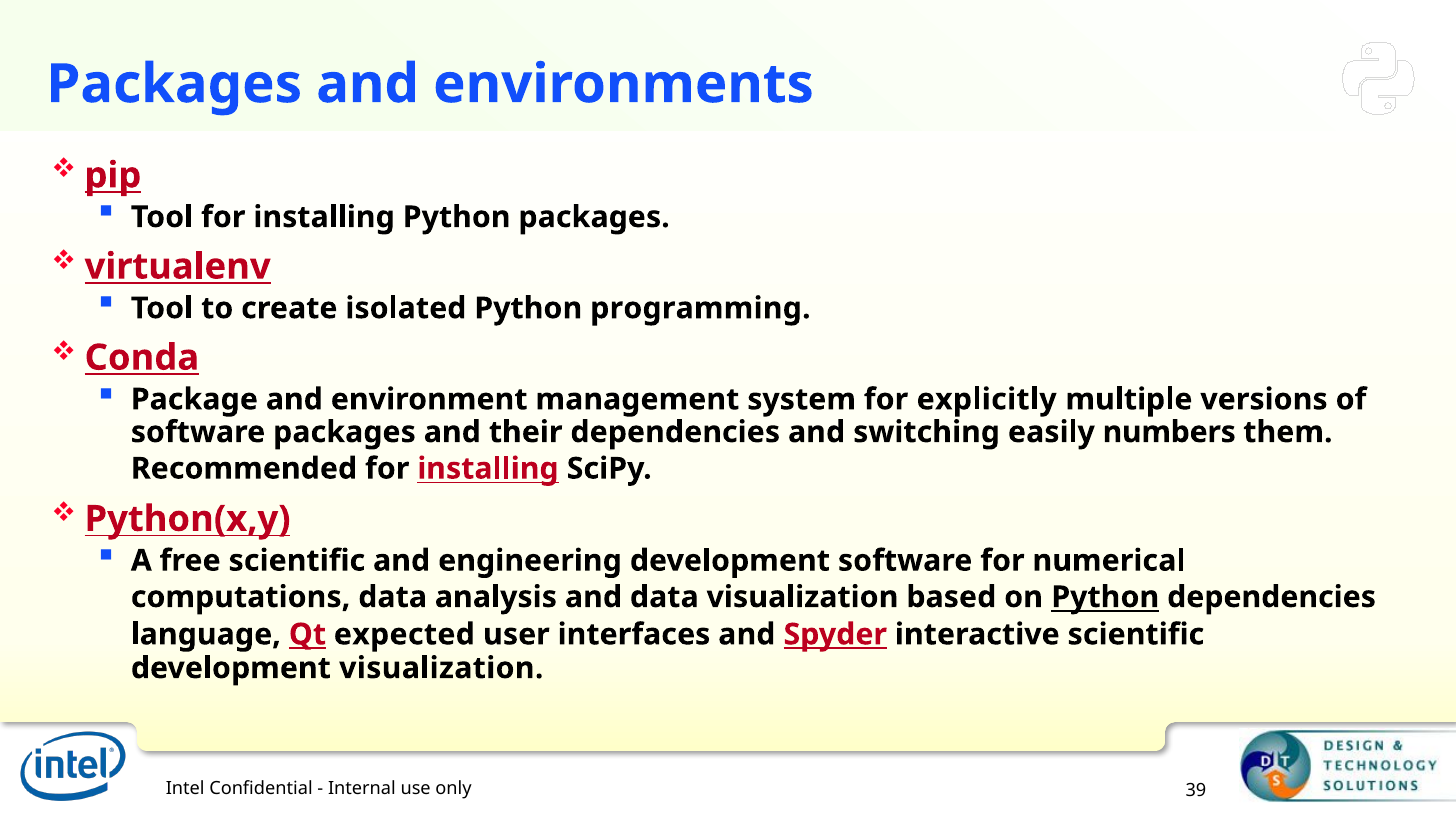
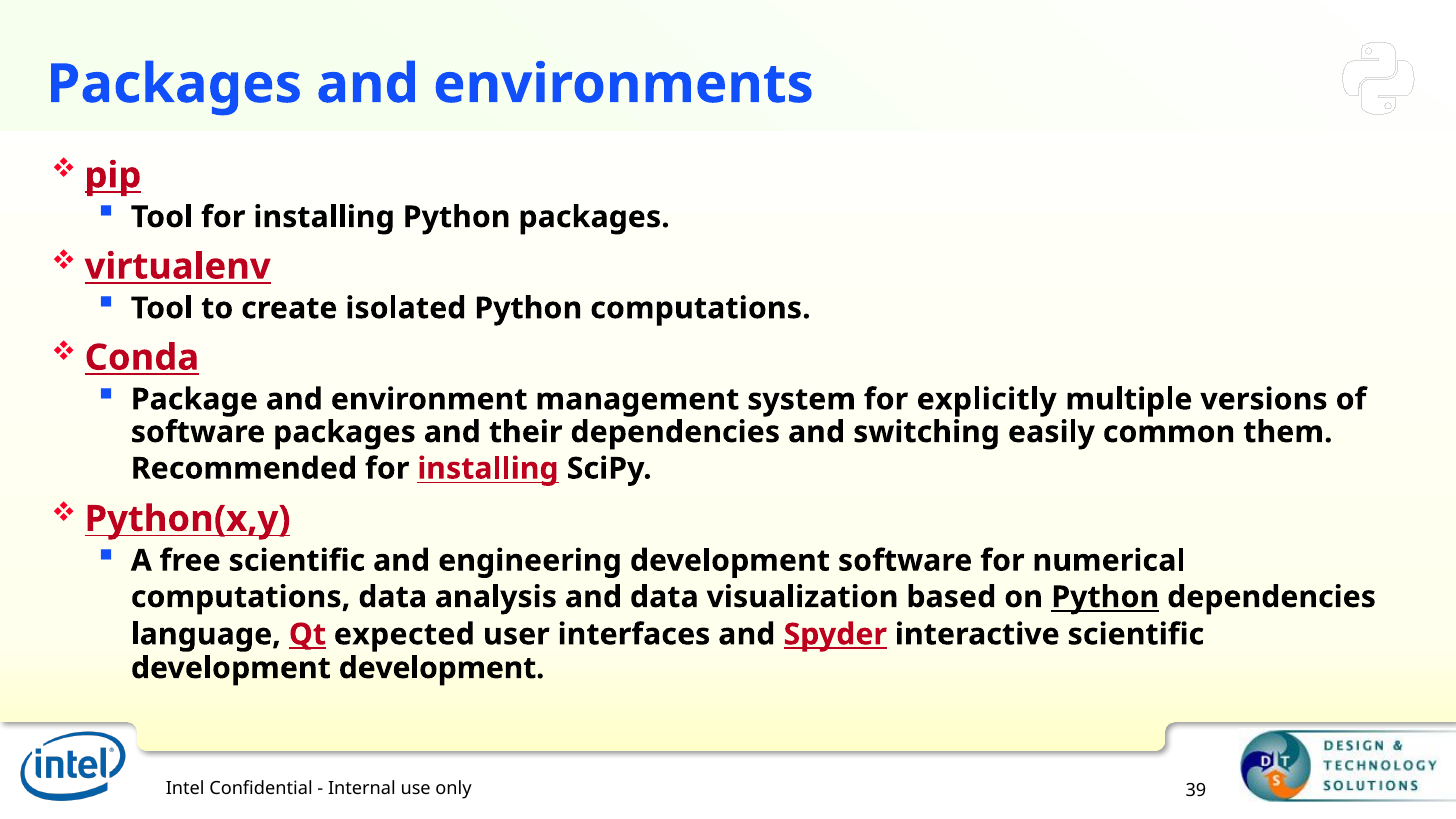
Python programming: programming -> computations (700, 308)
numbers: numbers -> common (1169, 432)
development visualization: visualization -> development (442, 668)
